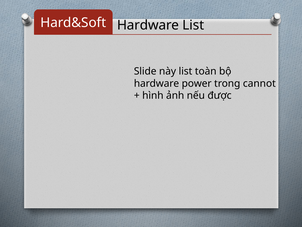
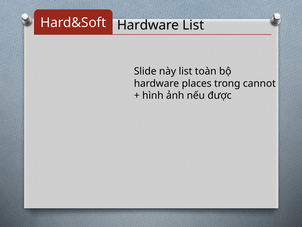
power: power -> places (197, 83)
